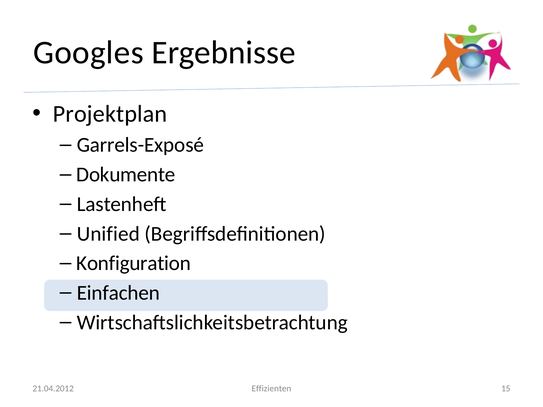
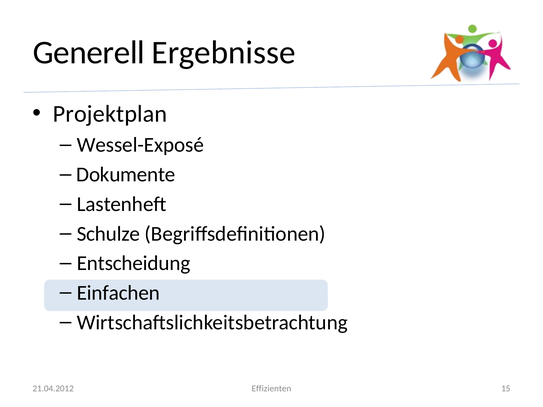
Googles: Googles -> Generell (89, 53)
Garrels-Exposé: Garrels-Exposé -> Wessel-Exposé (140, 145)
Unified: Unified -> Schulze (108, 234)
Konfiguration: Konfiguration -> Entscheidung (134, 263)
